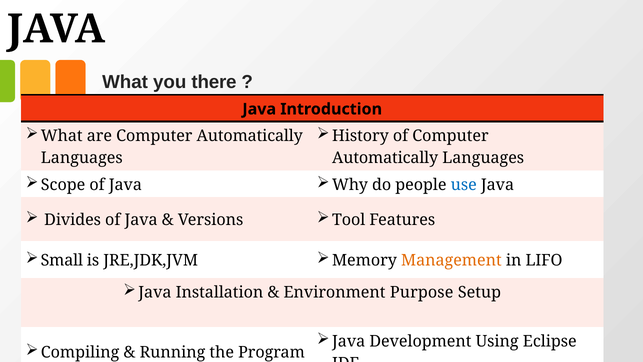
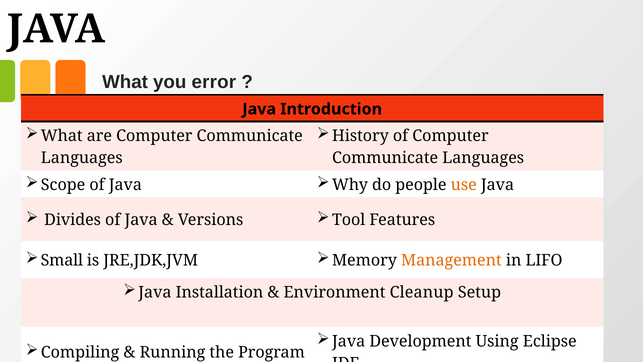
there: there -> error (214, 82)
are Computer Automatically: Automatically -> Communicate (250, 136)
Automatically: Automatically -> Communicate (385, 158)
use colour: blue -> orange (464, 185)
Purpose: Purpose -> Cleanup (422, 292)
